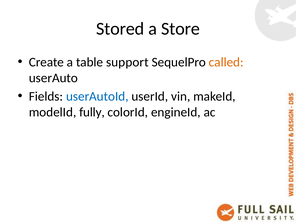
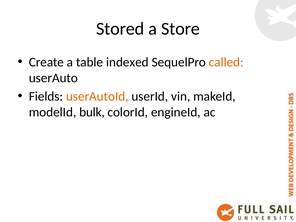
support: support -> indexed (127, 62)
userAutoId colour: blue -> orange (97, 96)
fully: fully -> bulk (92, 112)
